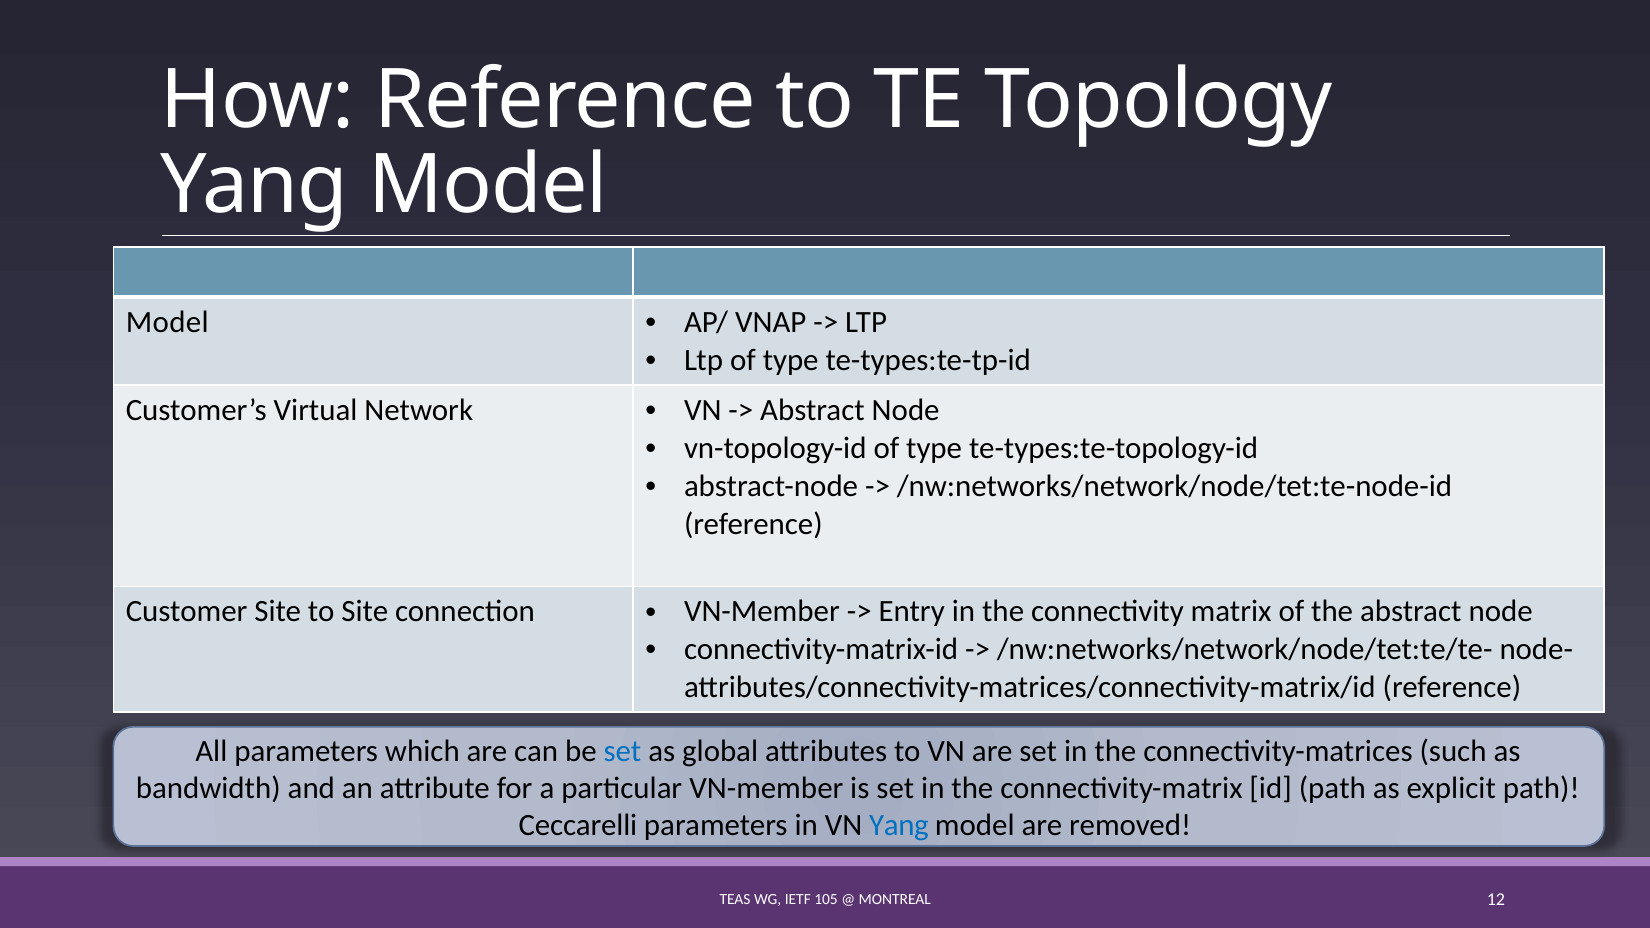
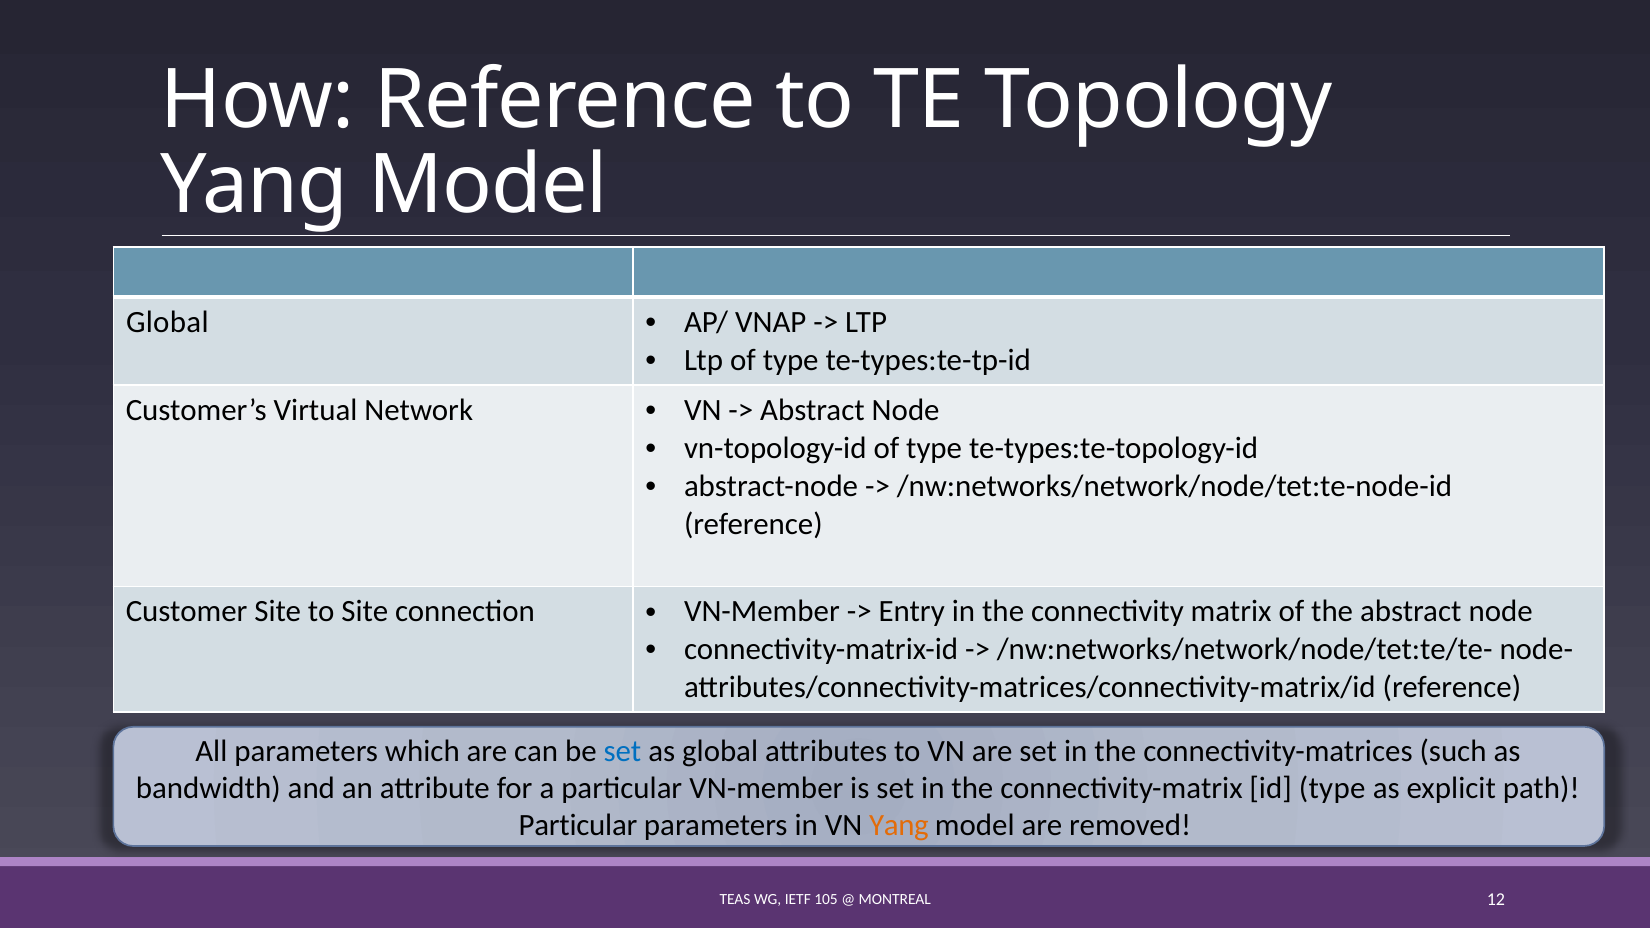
Model: Model -> Global (167, 323)
id path: path -> type (1332, 789)
Ceccarelli: Ceccarelli -> Particular (578, 826)
Yang colour: blue -> orange (899, 826)
